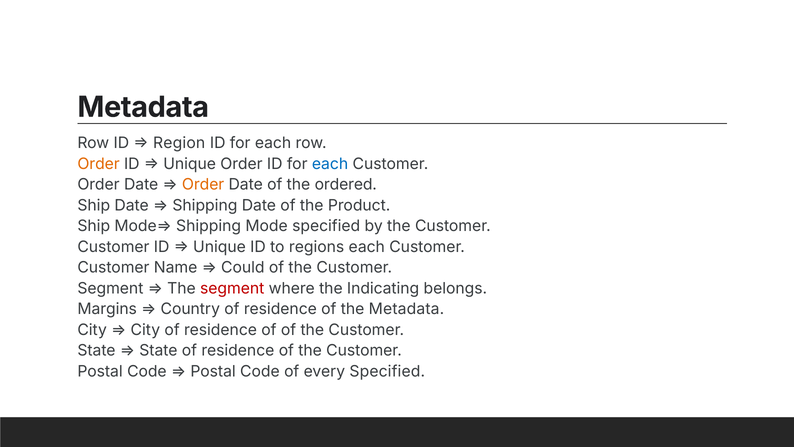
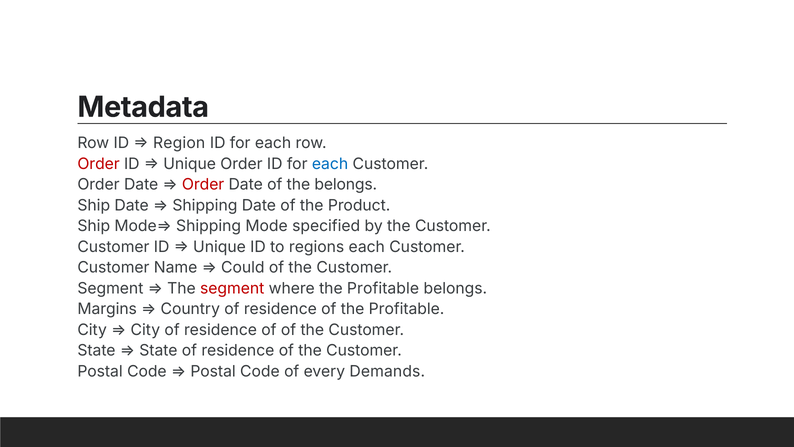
Order colour: orange -> red (99, 164)
Order colour: orange -> red (203, 185)
the ordered: ordered -> belongs (346, 185)
where the Indicating: Indicating -> Profitable (383, 288)
of the Metadata: Metadata -> Profitable (407, 309)
every Specified: Specified -> Demands (387, 371)
